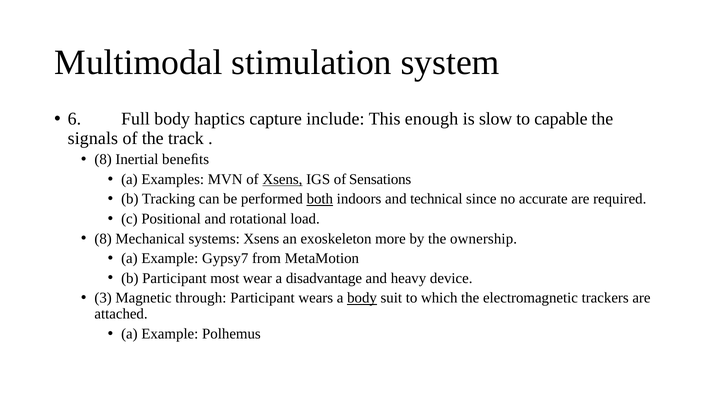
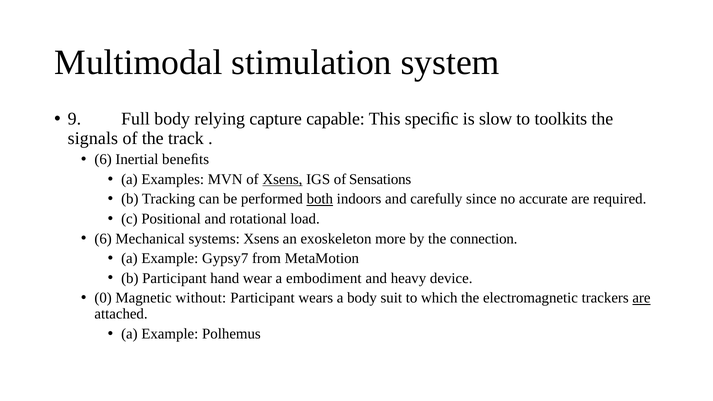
6: 6 -> 9 (74, 119)
haptics: haptics -> relying (220, 119)
include: include -> capable (336, 119)
enough: enough -> speciﬁc (432, 119)
capable: capable -> toolkits (561, 119)
8: 8 -> 6 (103, 160)
technical: technical -> carefully (436, 199)
8: 8 -> 6 (103, 239)
ownership: ownership -> connection (484, 239)
most: most -> hand (225, 278)
disadvantage: disadvantage -> embodiment (324, 278)
3: 3 -> 0 (103, 298)
through: through -> without (201, 298)
body underline: present -> none (362, 298)
are underline: none -> present (641, 298)
